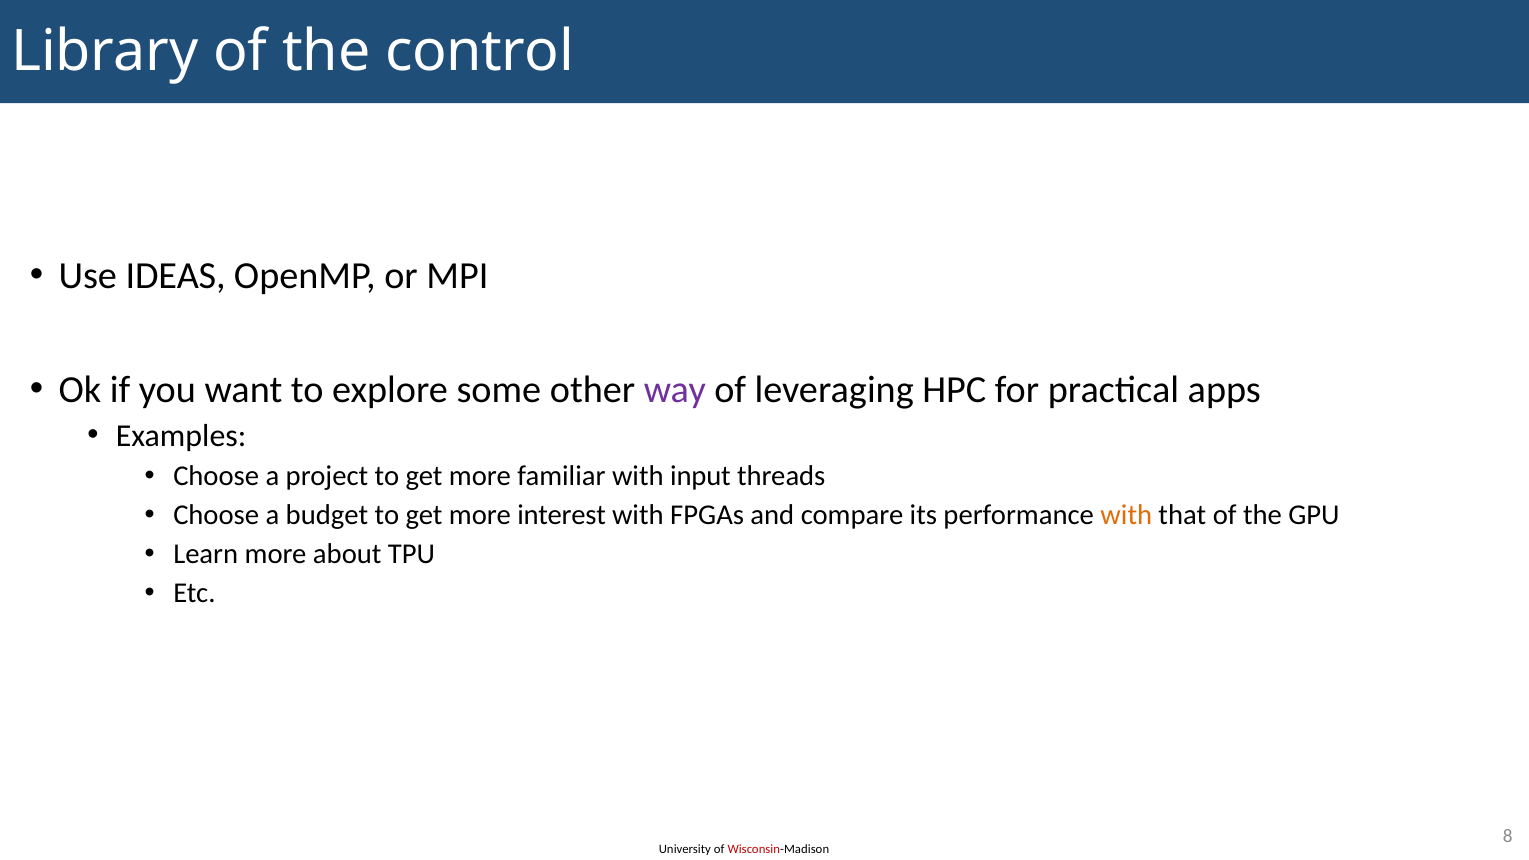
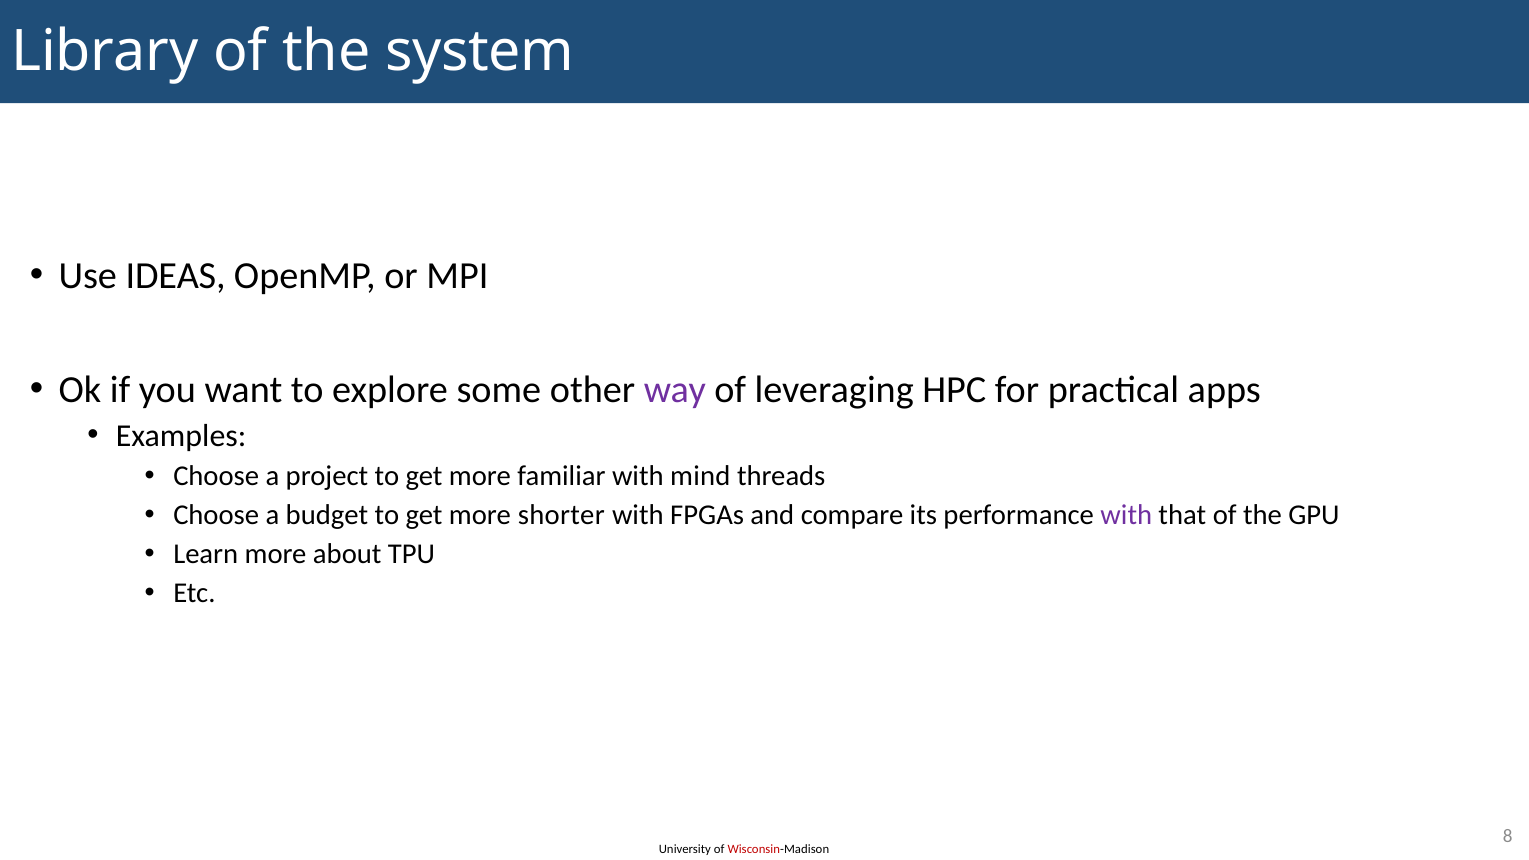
control: control -> system (480, 51)
input: input -> mind (700, 476)
interest: interest -> shorter (561, 515)
with colour: orange -> purple (1126, 515)
